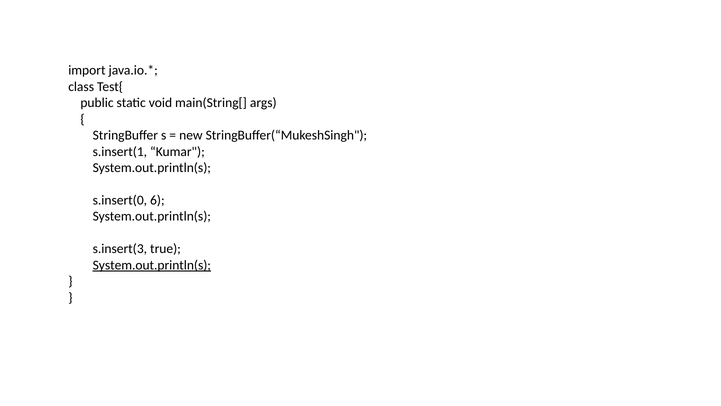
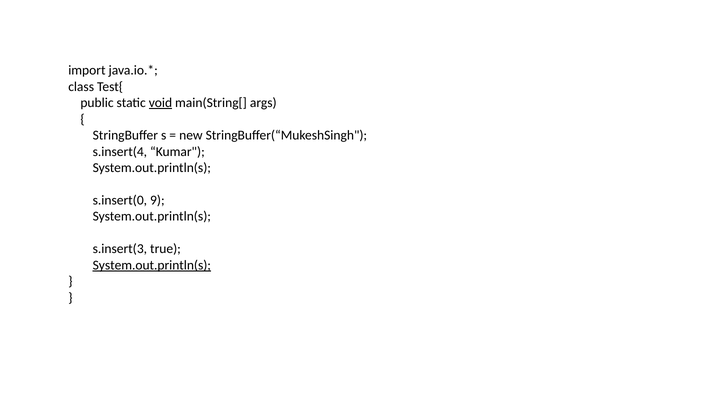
void underline: none -> present (160, 103)
s.insert(1: s.insert(1 -> s.insert(4 (120, 151)
6: 6 -> 9 (157, 200)
